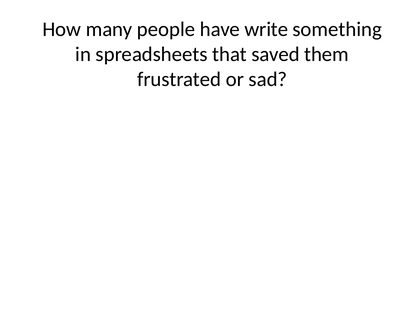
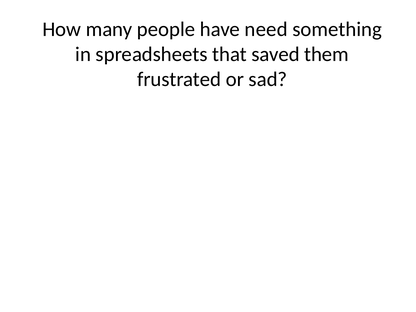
write: write -> need (266, 29)
